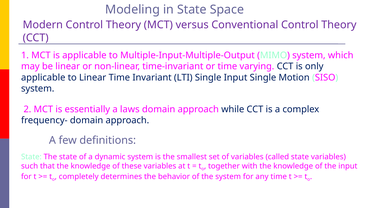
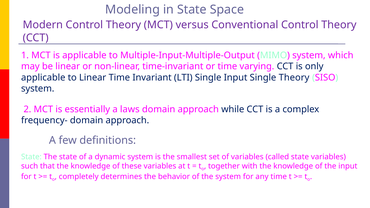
Single Motion: Motion -> Theory (294, 78)
